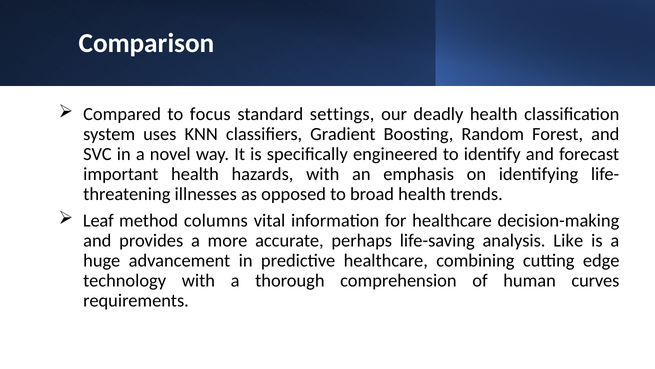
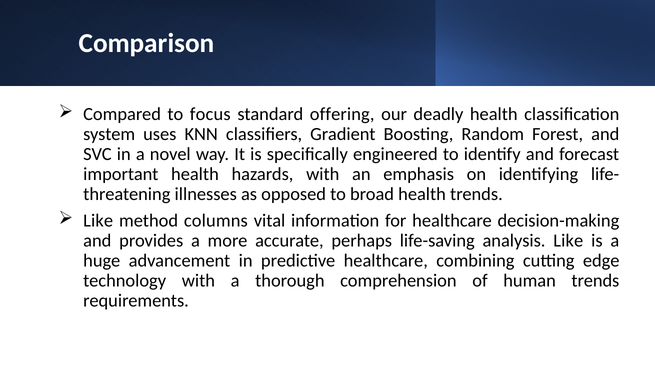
settings: settings -> offering (342, 114)
Leaf: Leaf -> Like (98, 220)
human curves: curves -> trends (595, 280)
